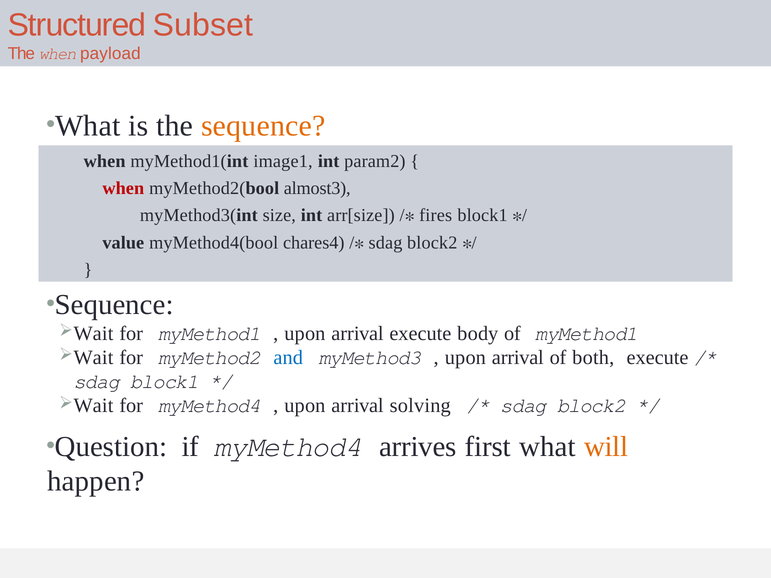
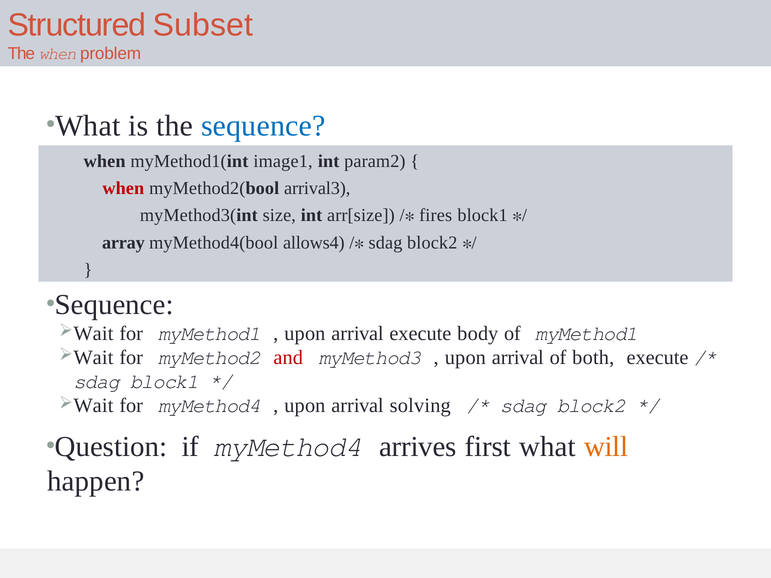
payload: payload -> problem (111, 54)
sequence colour: orange -> blue (263, 126)
almost3: almost3 -> arrival3 (317, 189)
value: value -> array (123, 243)
chares4: chares4 -> allows4 (314, 243)
and colour: blue -> red (288, 358)
